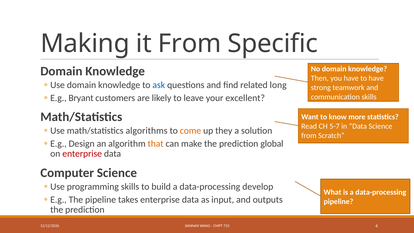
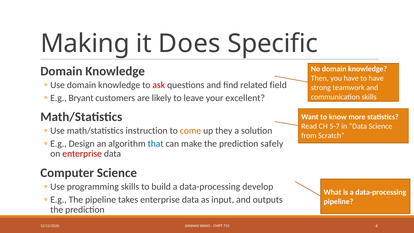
it From: From -> Does (189, 44)
ask colour: blue -> red (159, 85)
long: long -> field (278, 85)
algorithms: algorithms -> instruction (147, 131)
that colour: orange -> blue (156, 144)
global: global -> safely (272, 144)
